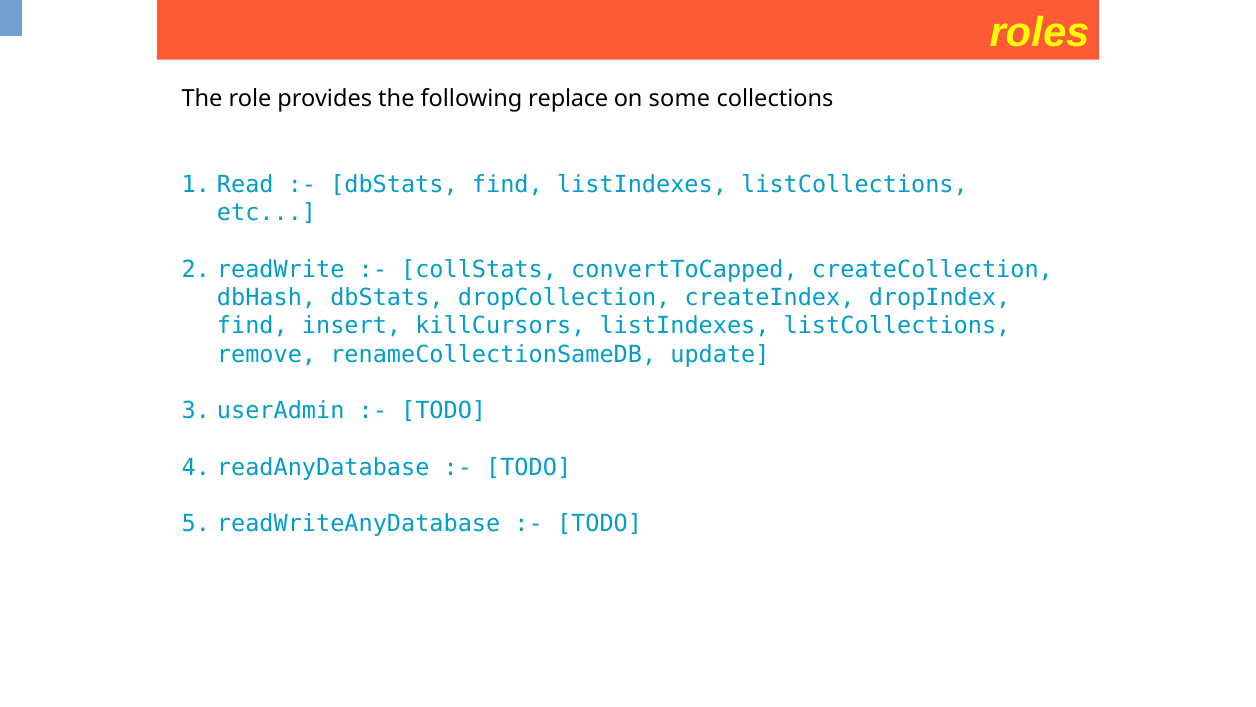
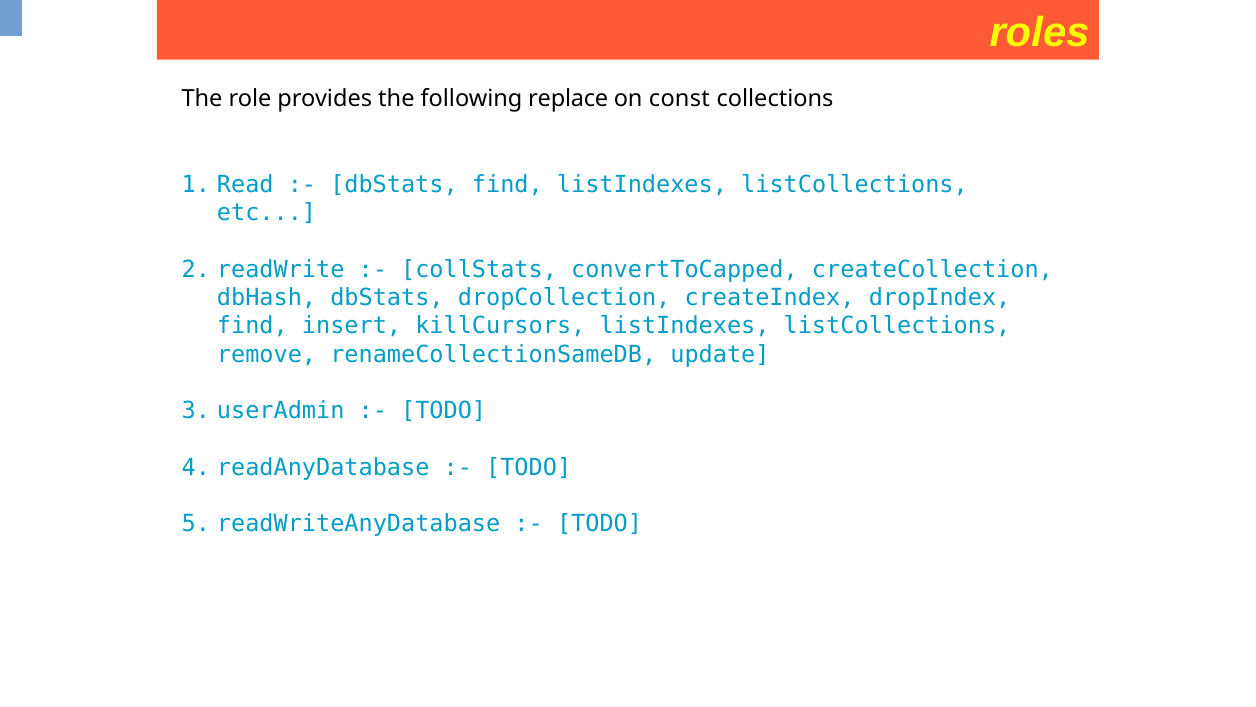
some: some -> const (679, 99)
